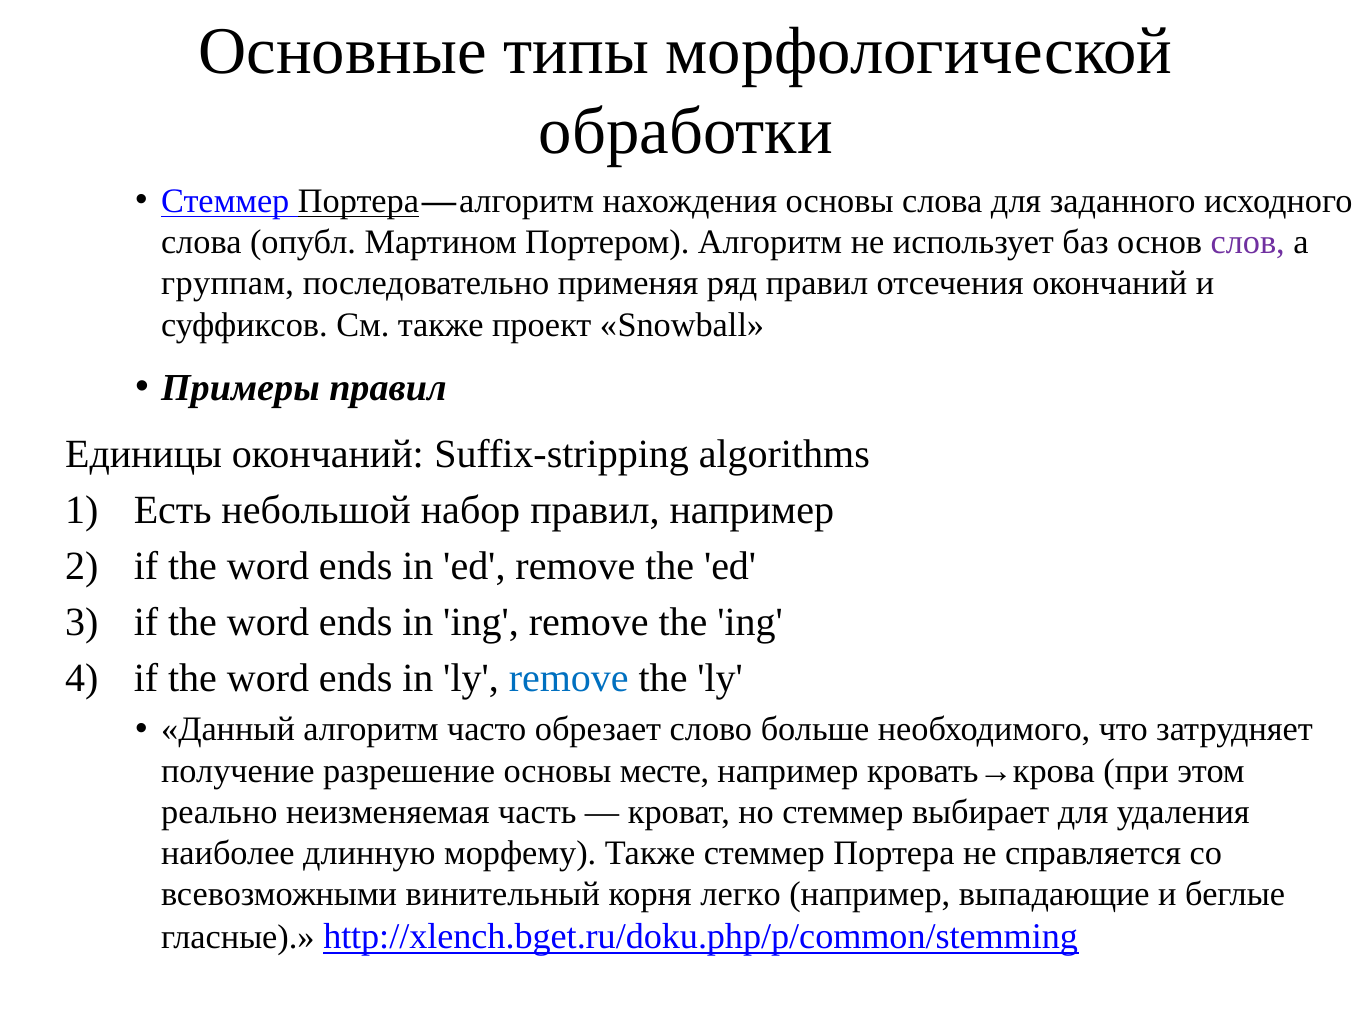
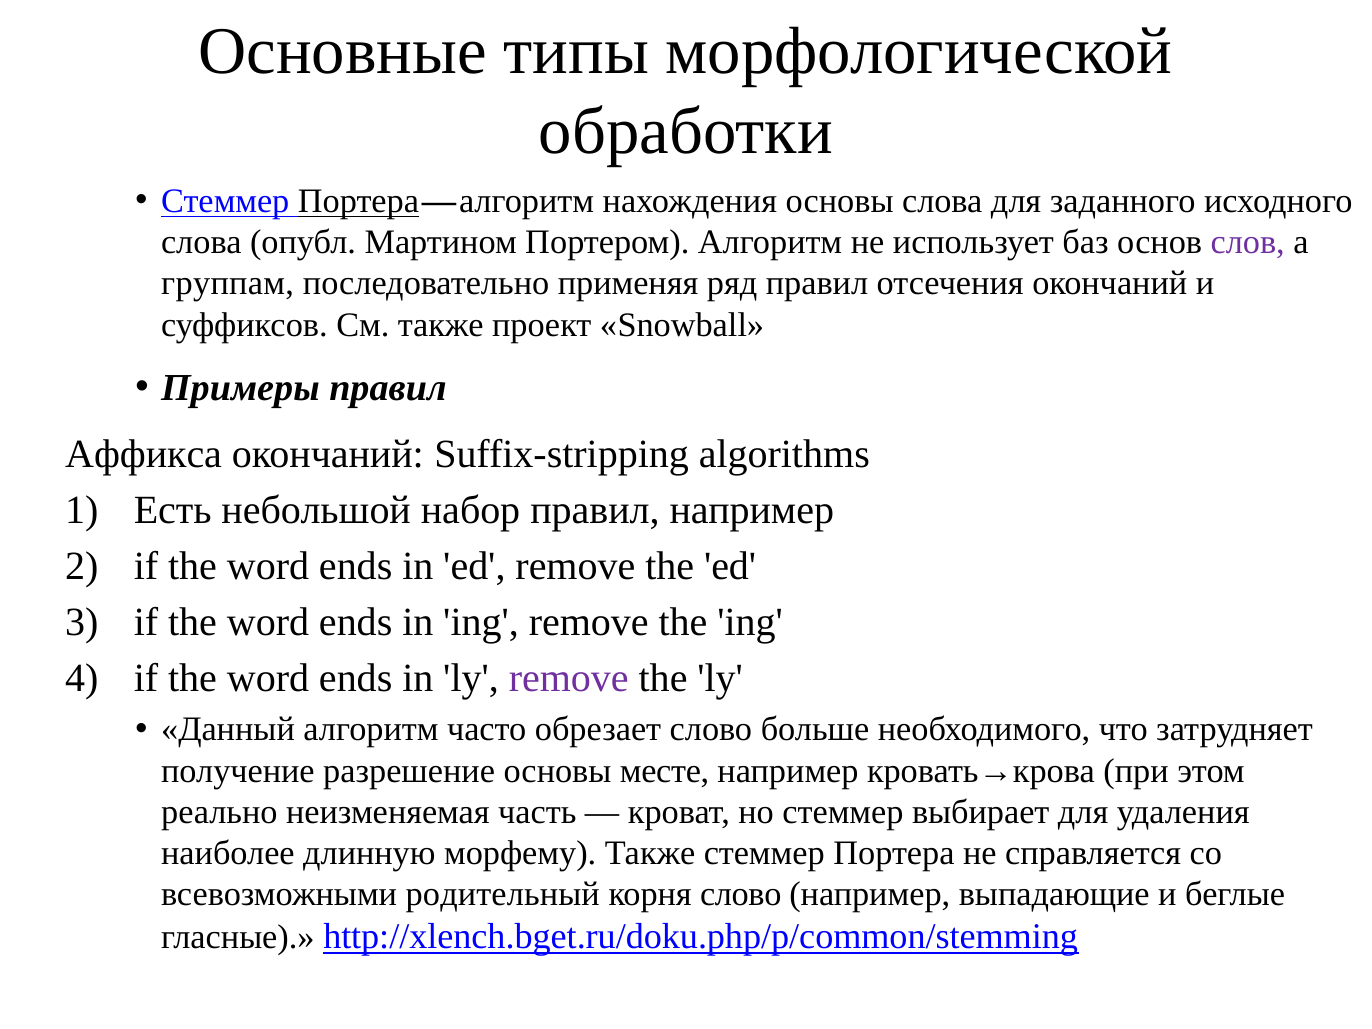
Единицы: Единицы -> Аффикса (144, 454)
remove colour: blue -> purple (569, 678)
винительный: винительный -> родительный (503, 894)
корня легко: легко -> слово (741, 894)
